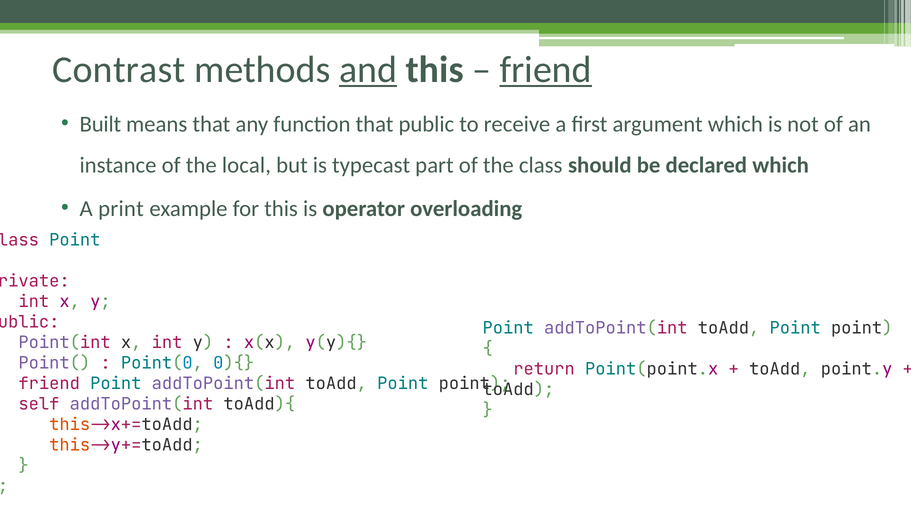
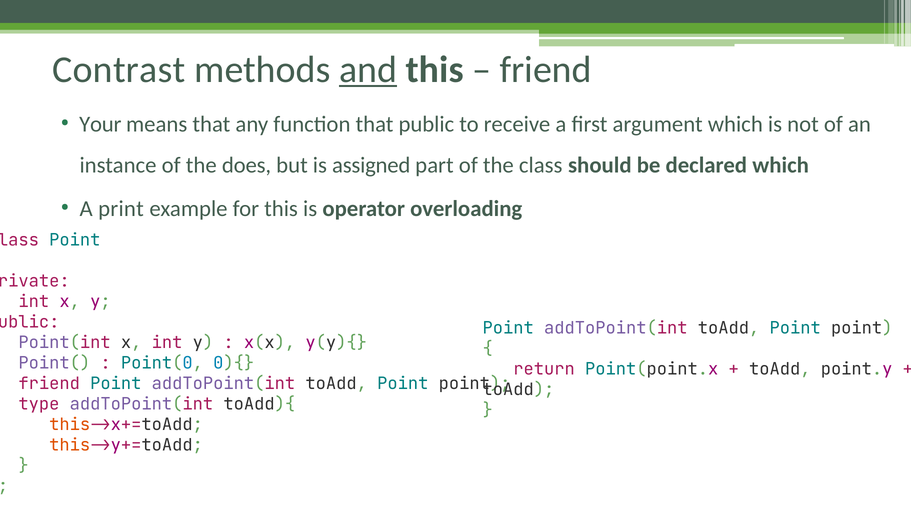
friend underline: present -> none (546, 70)
Built: Built -> Your (100, 124)
local: local -> does (247, 165)
typecast: typecast -> assigned (371, 165)
self: self -> type (39, 404)
